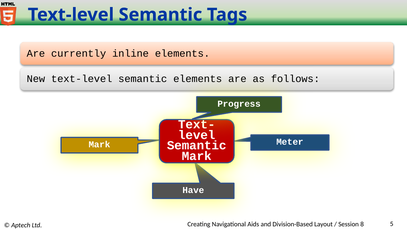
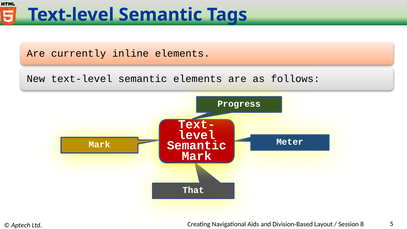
Have: Have -> That (193, 190)
